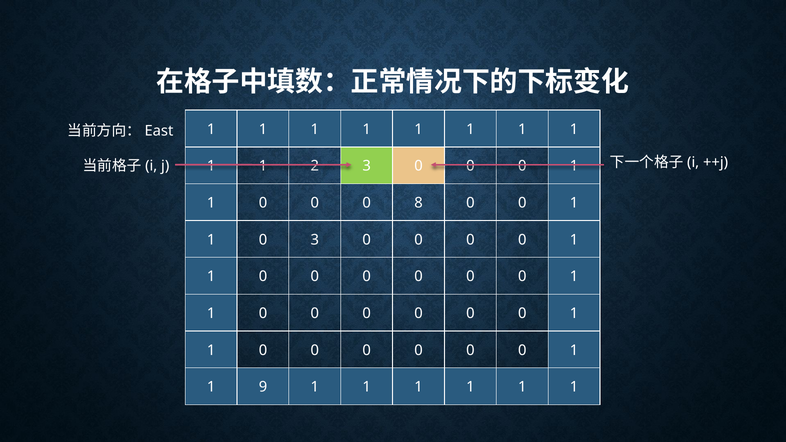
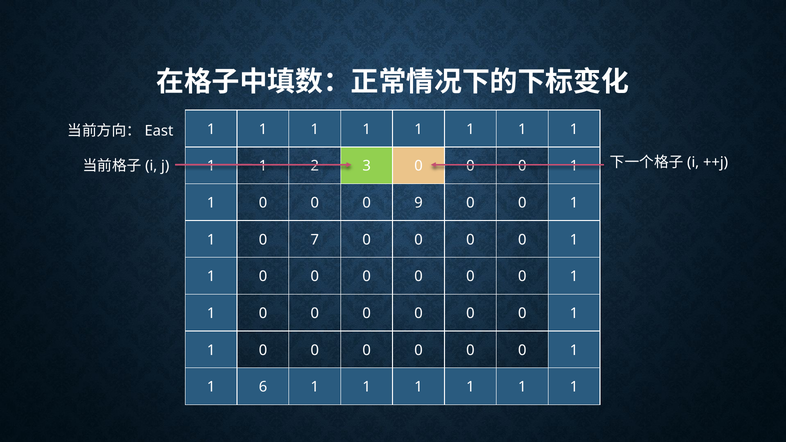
8: 8 -> 9 (419, 203)
0 3: 3 -> 7 (315, 240)
9: 9 -> 6 (263, 387)
